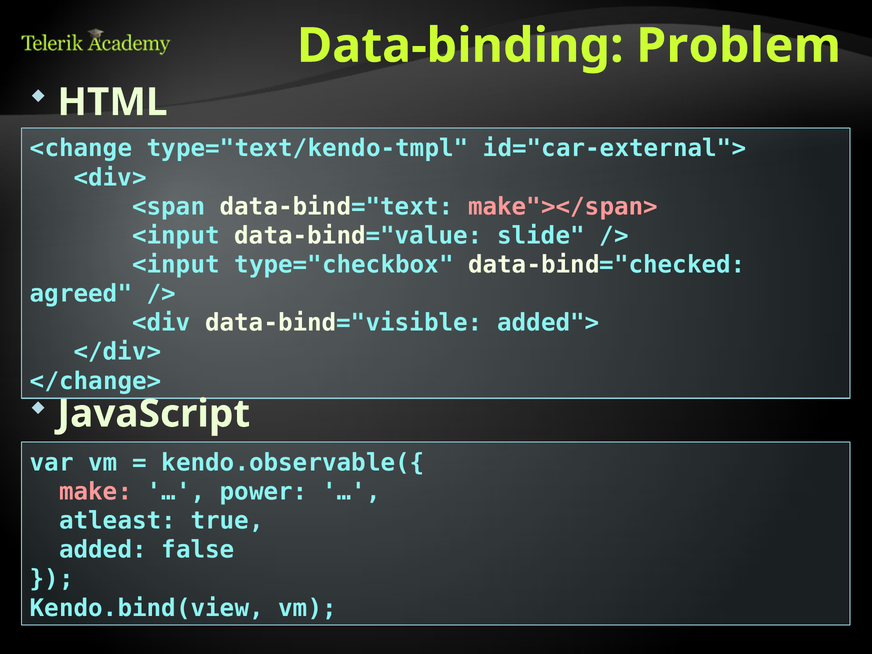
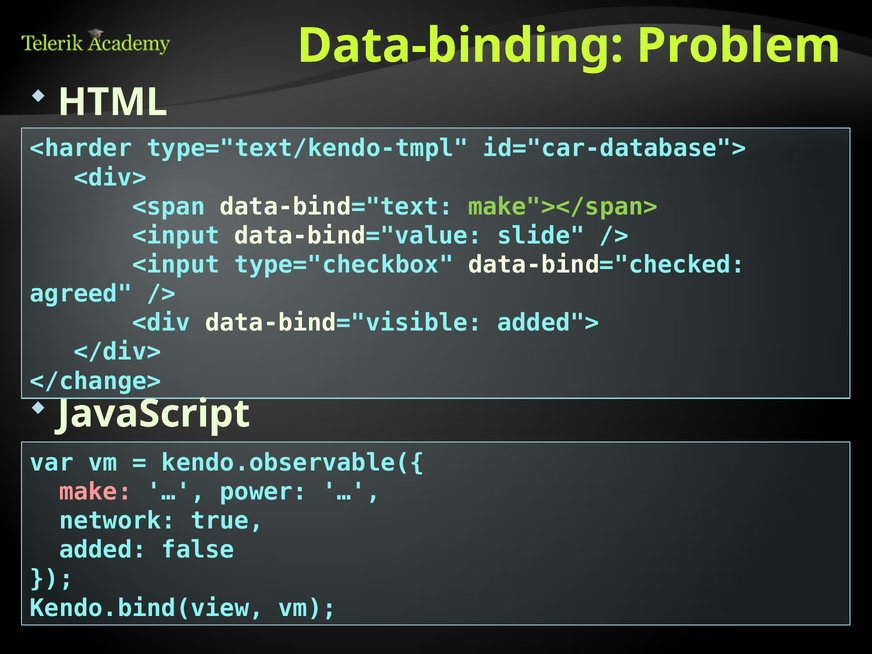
<change: <change -> <harder (81, 148)
id="car-external">: id="car-external"> -> id="car-database"> (615, 148)
make"></span> colour: pink -> light green (563, 207)
atleast: atleast -> network (118, 521)
